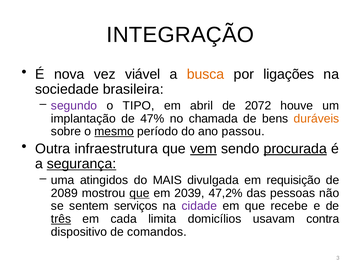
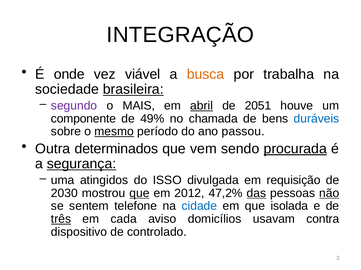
nova: nova -> onde (69, 74)
ligações: ligações -> trabalha (289, 74)
brasileira underline: none -> present (133, 90)
TIPO: TIPO -> MAIS (139, 106)
abril underline: none -> present (202, 106)
2072: 2072 -> 2051 (258, 106)
implantação: implantação -> componente (83, 119)
47%: 47% -> 49% (152, 119)
duráveis colour: orange -> blue (316, 119)
infraestrutura: infraestrutura -> determinados (116, 149)
vem underline: present -> none (203, 149)
MAIS: MAIS -> ISSO (167, 181)
2089: 2089 -> 2030 (64, 194)
2039: 2039 -> 2012 (189, 194)
das underline: none -> present (256, 194)
não underline: none -> present (329, 194)
serviços: serviços -> telefone (136, 207)
cidade colour: purple -> blue (199, 207)
recebe: recebe -> isolada (289, 207)
limita: limita -> aviso (162, 220)
comandos: comandos -> controlado (157, 233)
